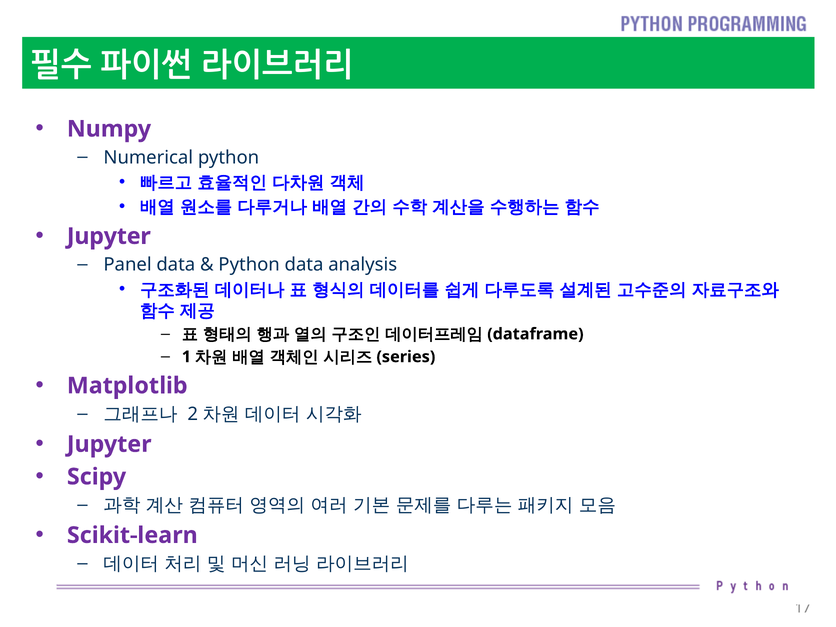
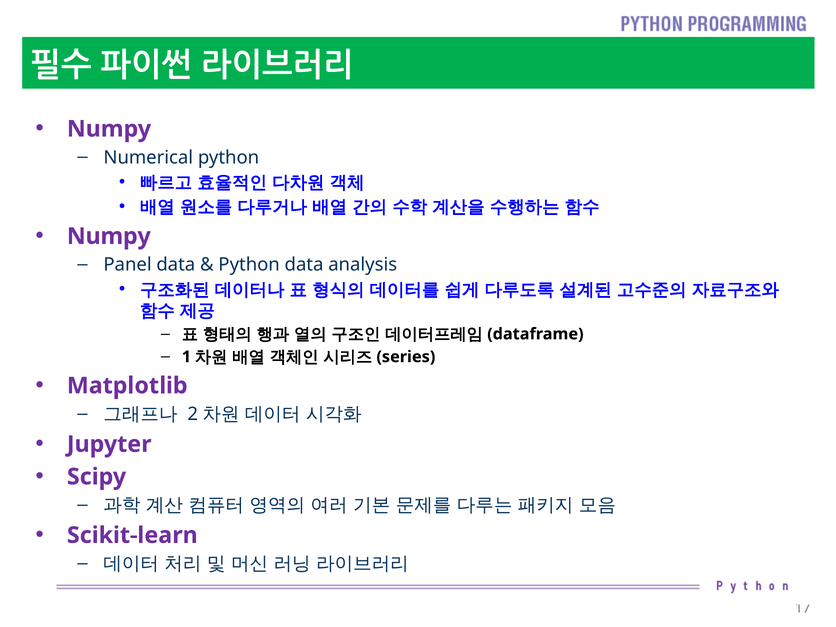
Jupyter: Jupyter -> Numpy (109, 236)
